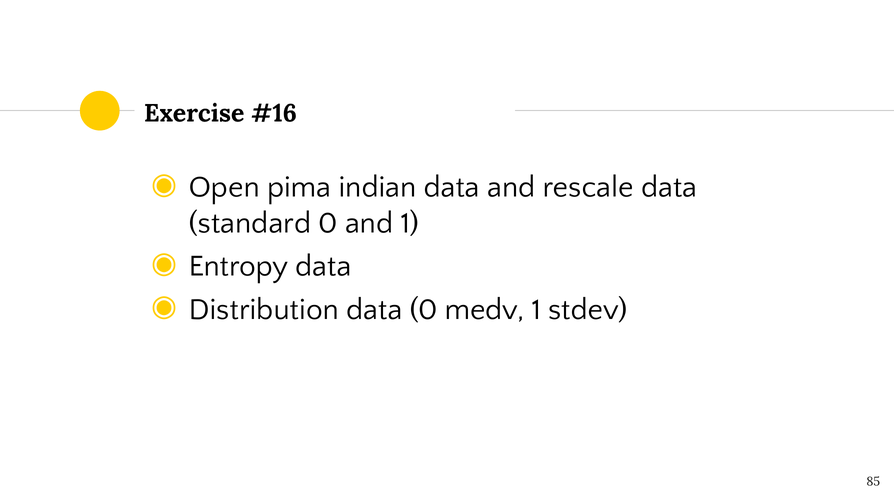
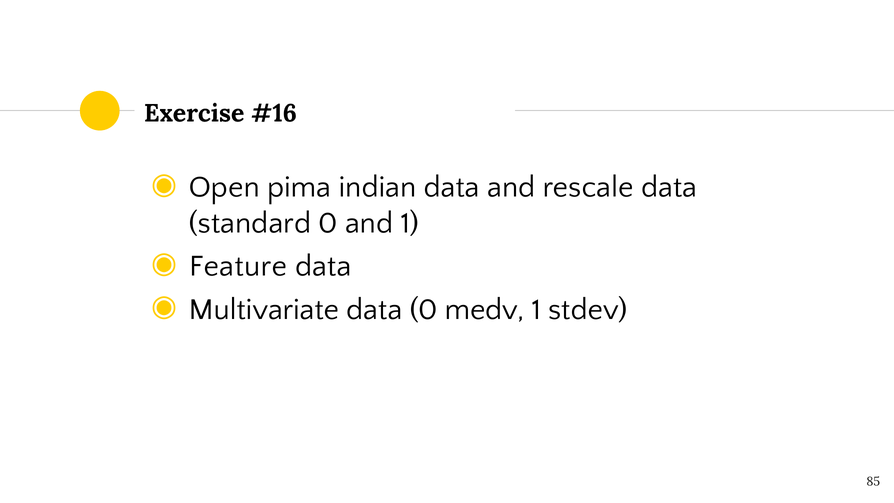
Entropy: Entropy -> Feature (238, 266)
Distribution: Distribution -> Multivariate (264, 309)
